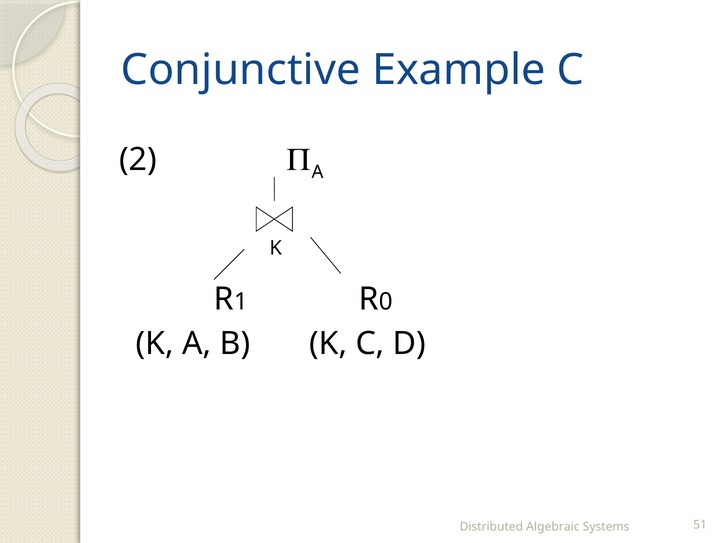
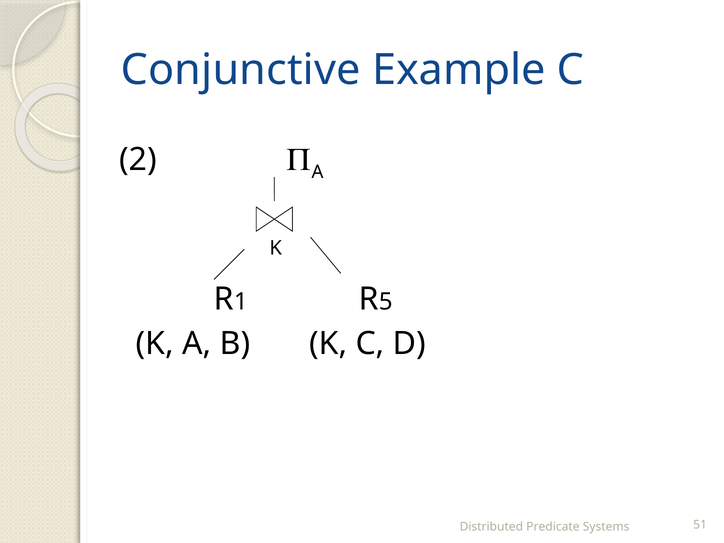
0: 0 -> 5 (386, 302)
Algebraic: Algebraic -> Predicate (553, 527)
